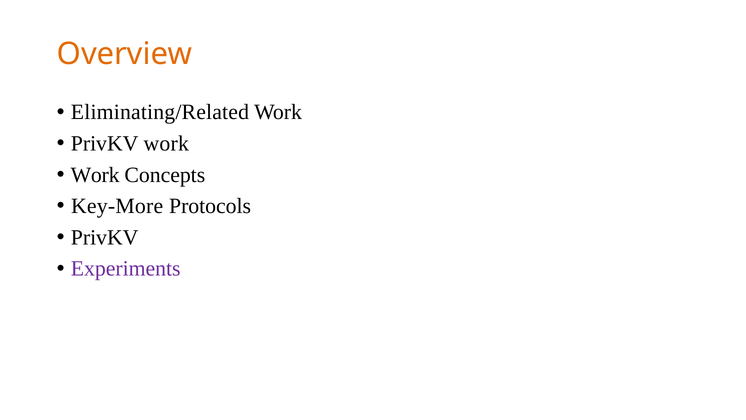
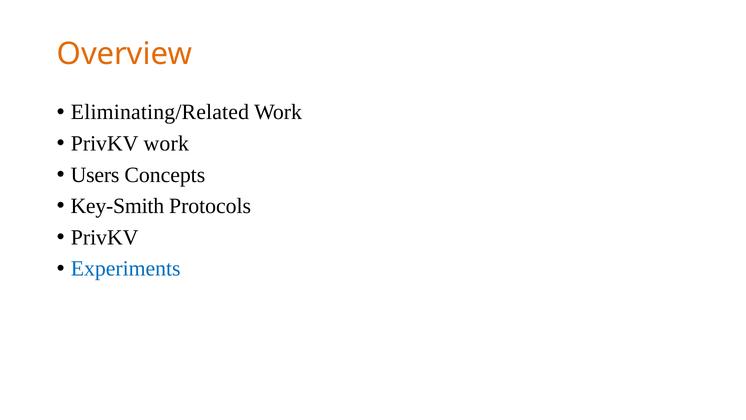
Work: Work -> Users (95, 175)
Key-More: Key-More -> Key-Smith (117, 206)
Experiments colour: purple -> blue (126, 269)
